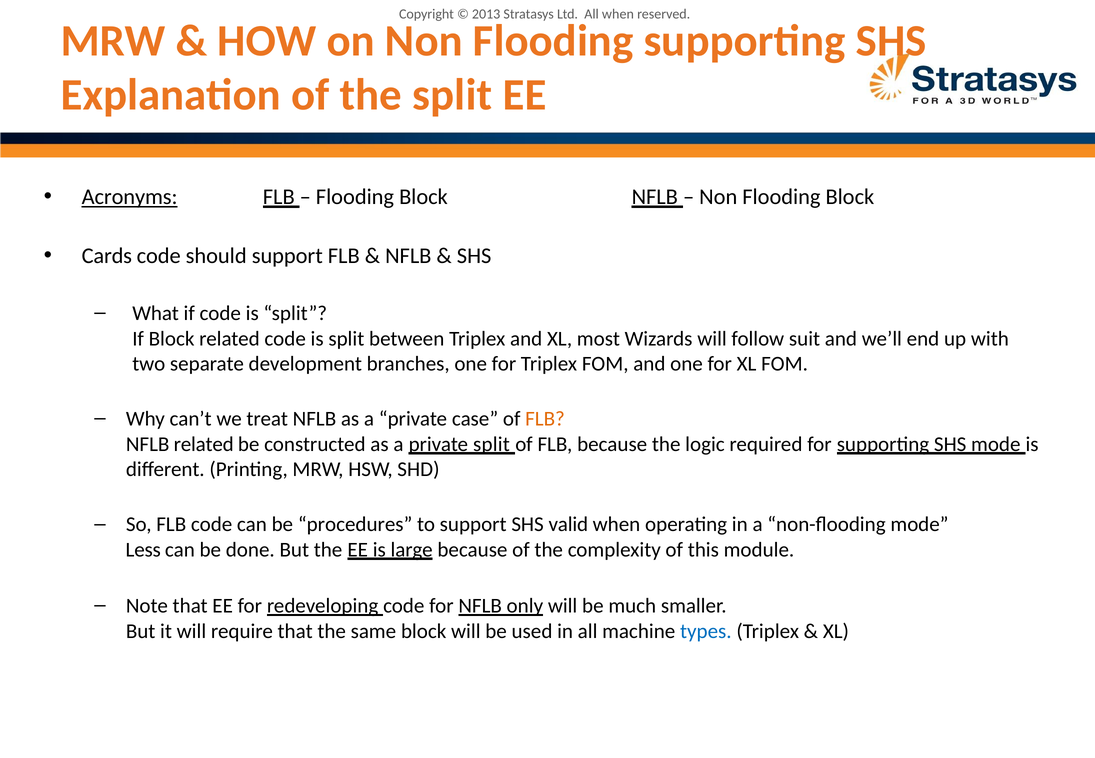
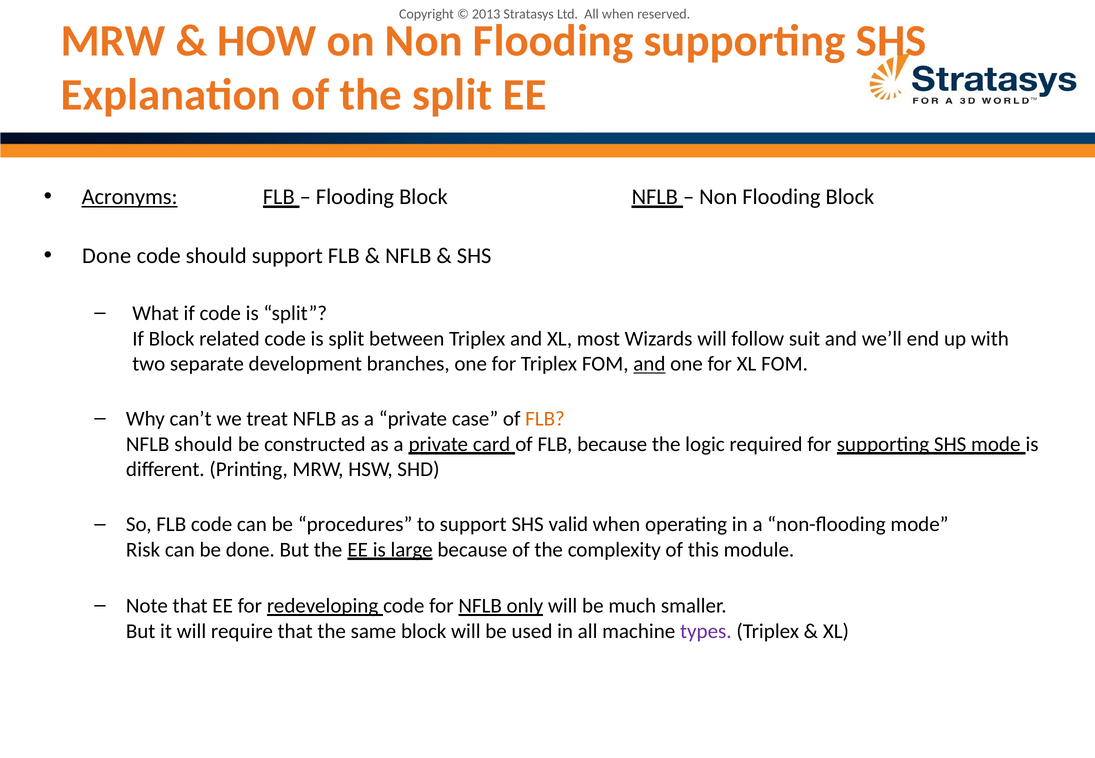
Cards: Cards -> Done (107, 256)
and underline: none -> present (649, 364)
NFLB related: related -> should (203, 444)
private split: split -> card (492, 444)
Less: Less -> Risk (143, 550)
types colour: blue -> purple (706, 631)
